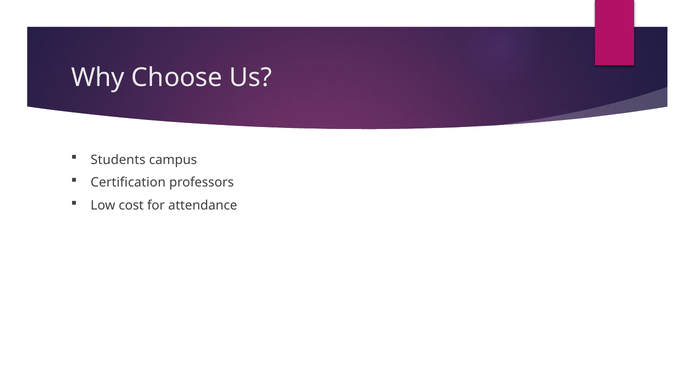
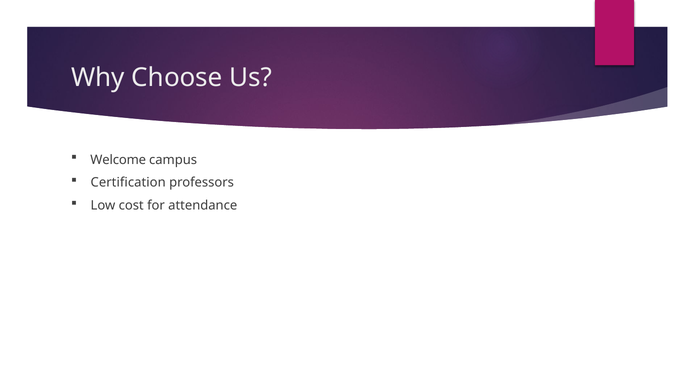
Students: Students -> Welcome (118, 160)
